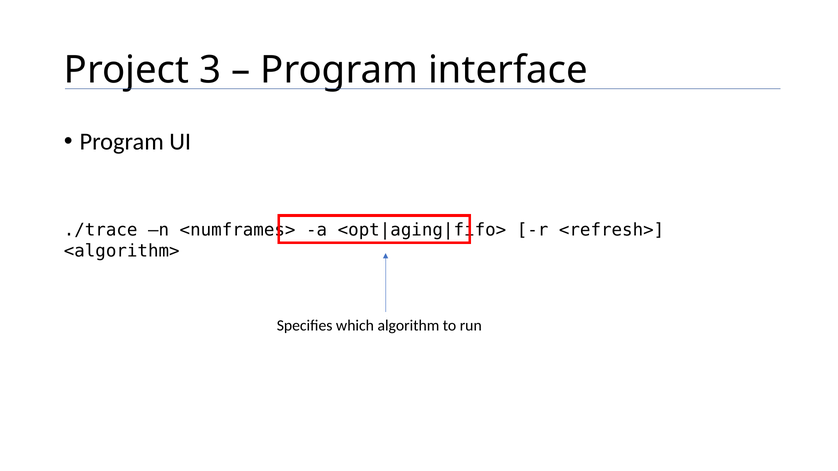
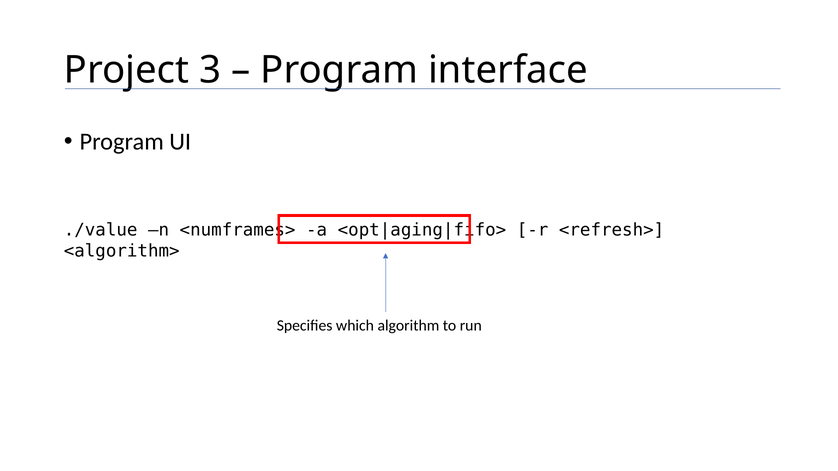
./trace: ./trace -> ./value (101, 230)
